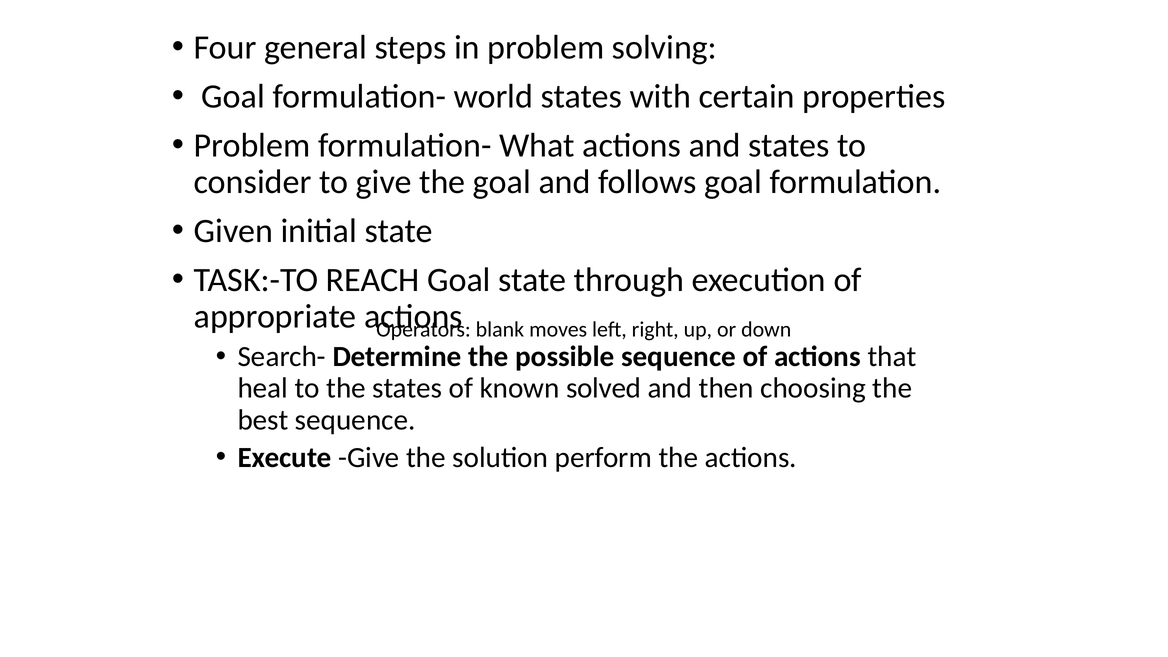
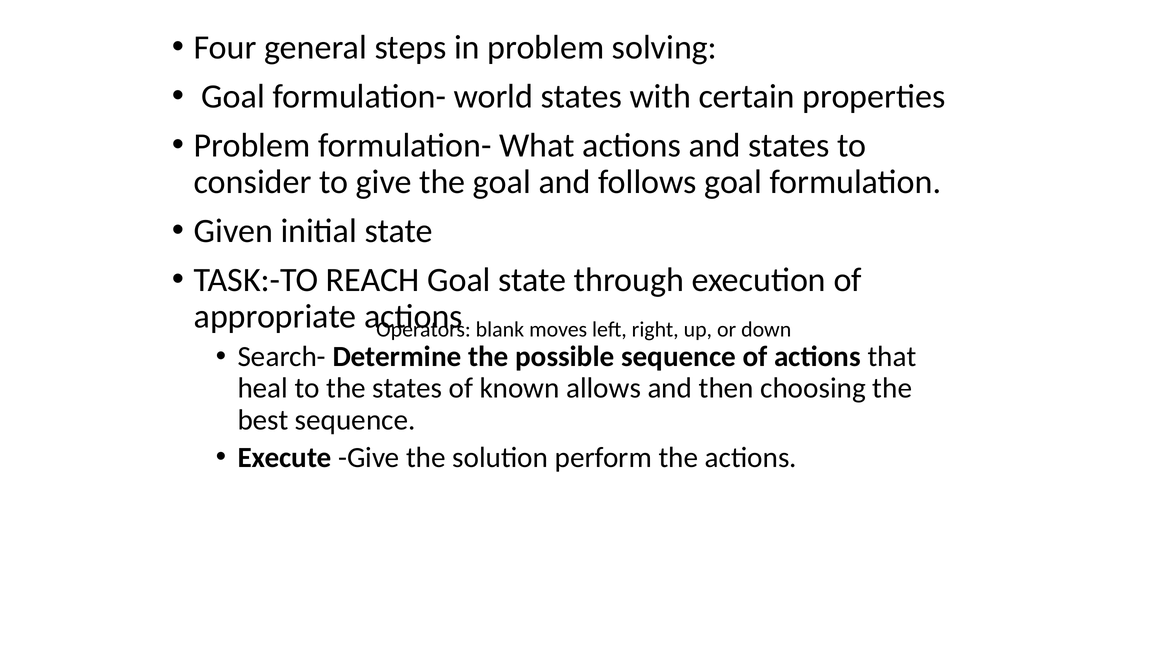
solved: solved -> allows (604, 388)
